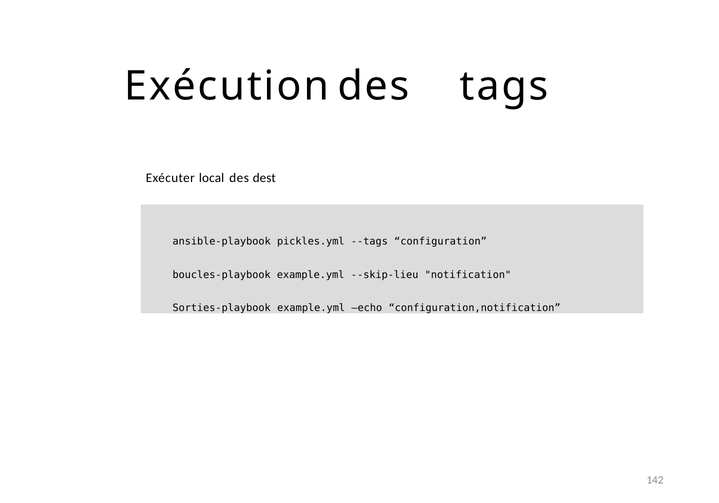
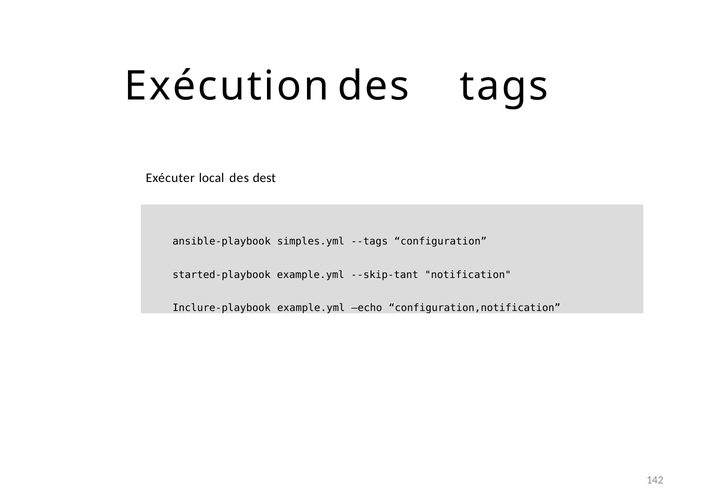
pickles.yml: pickles.yml -> simples.yml (311, 242)
boucles-playbook: boucles-playbook -> started-playbook (222, 275)
--skip-lieu: --skip-lieu -> --skip-tant (385, 275)
Sorties-playbook: Sorties-playbook -> Inclure-playbook (222, 308)
